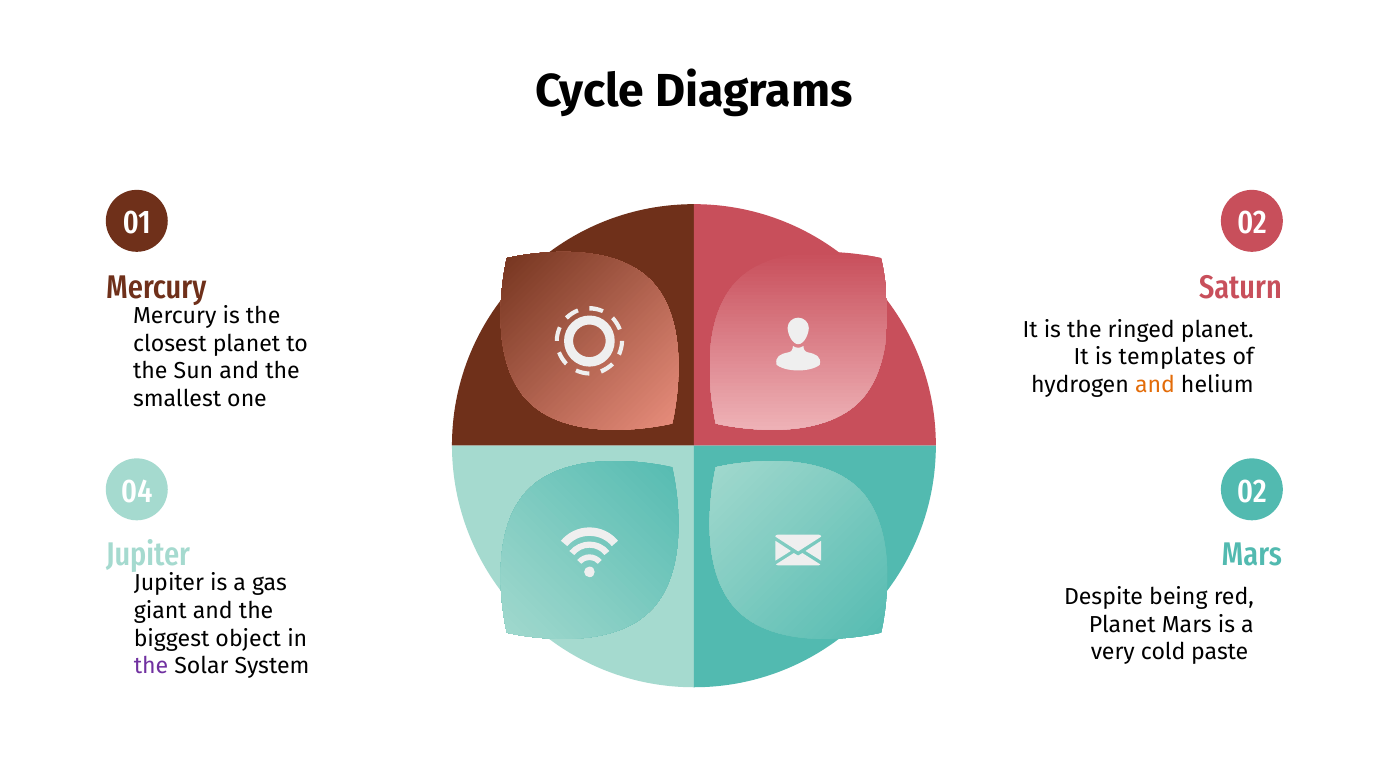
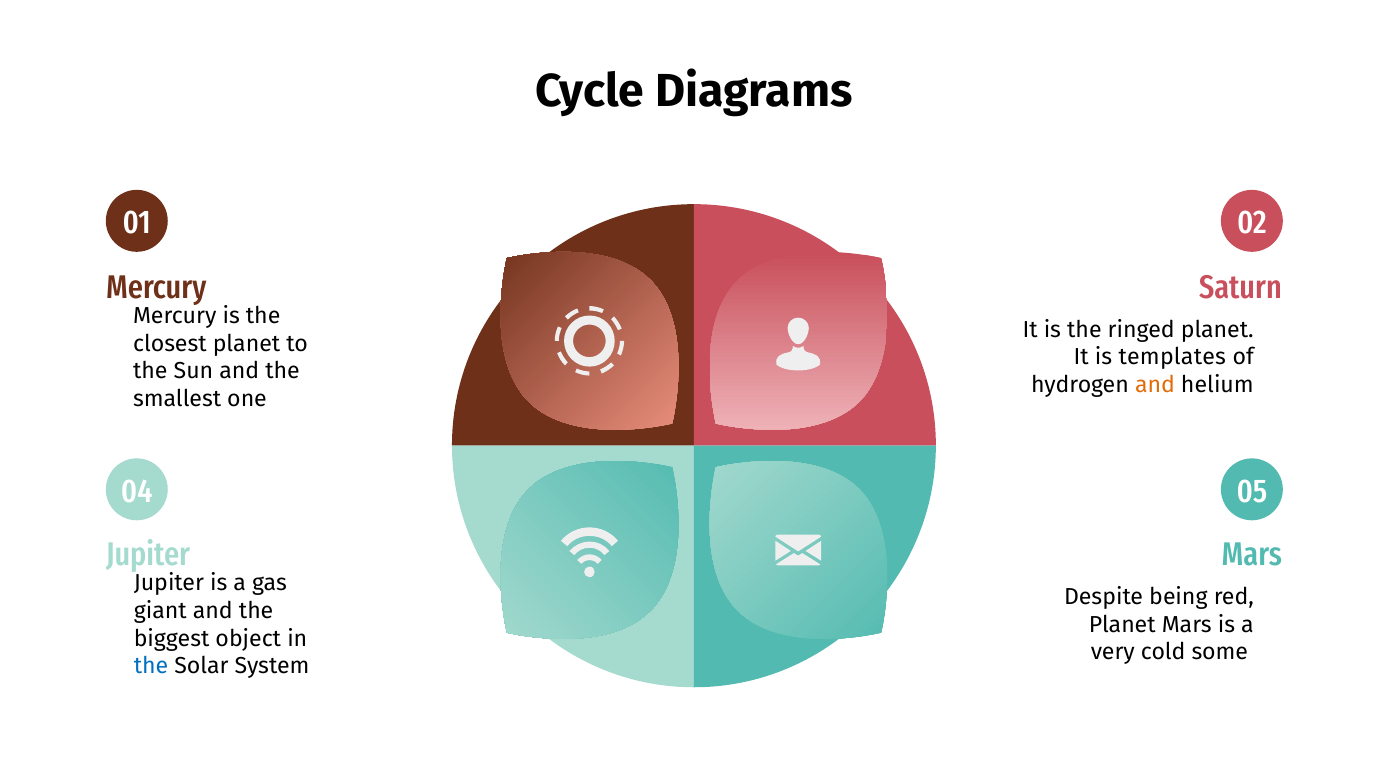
04 02: 02 -> 05 (1252, 491)
paste: paste -> some (1220, 652)
the colour: purple -> blue (151, 666)
